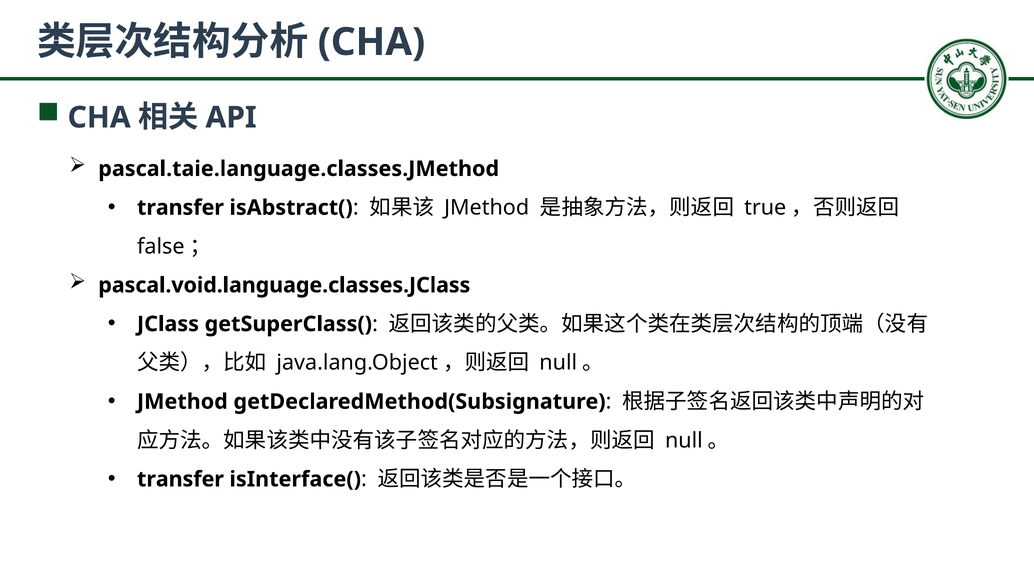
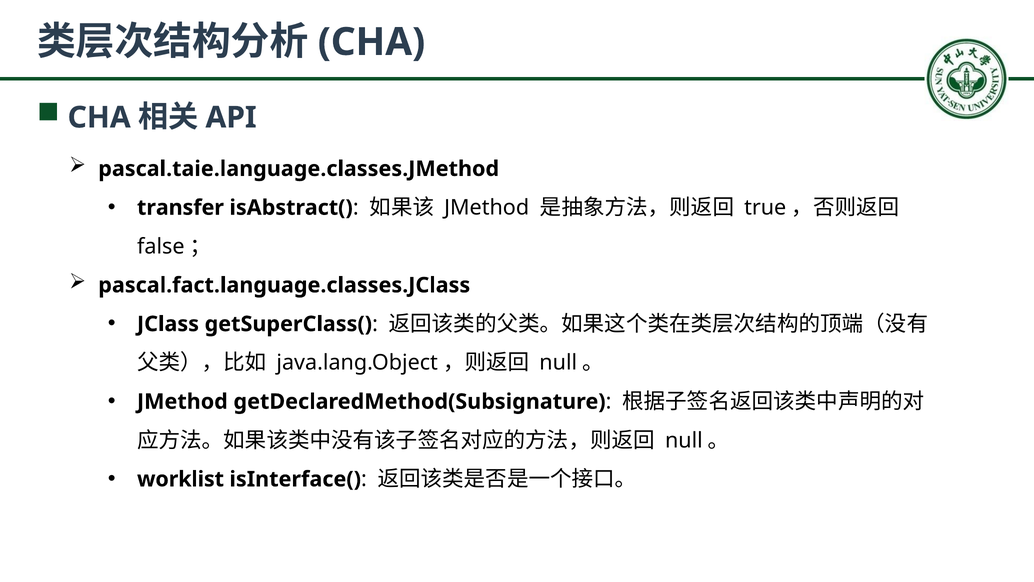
pascal.void.language.classes.JClass: pascal.void.language.classes.JClass -> pascal.fact.language.classes.JClass (284, 285)
transfer: transfer -> worklist (181, 479)
